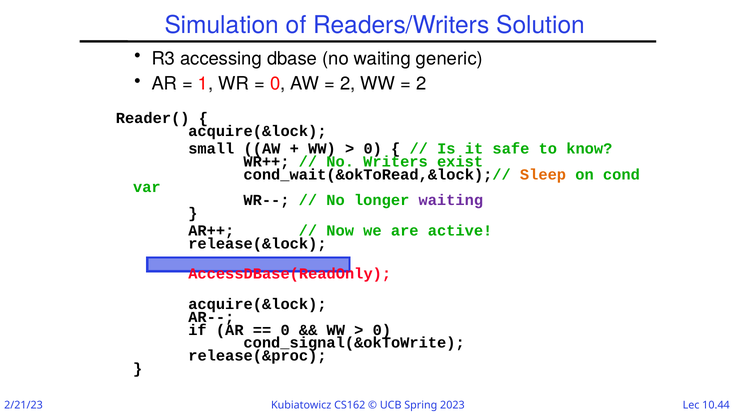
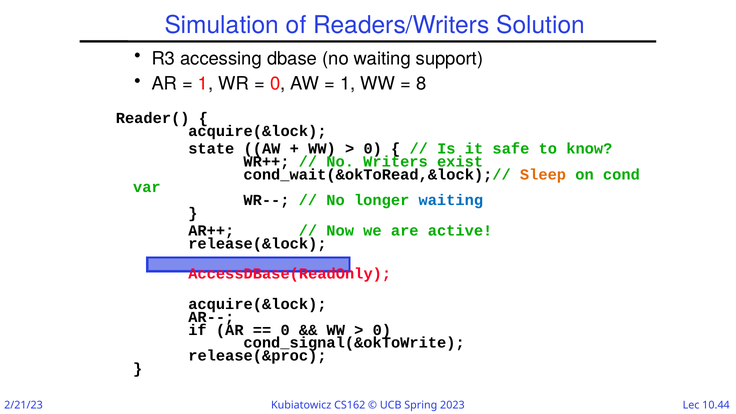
generic: generic -> support (450, 59)
2: 2 -> 1 (348, 84)
2: 2 -> 8 (421, 84)
small: small -> state (211, 149)
waiting colour: purple -> blue (451, 200)
